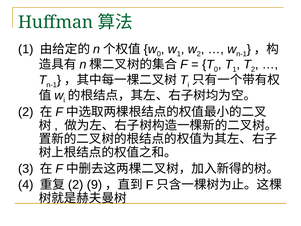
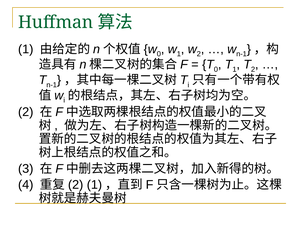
2 9: 9 -> 1 (94, 184)
